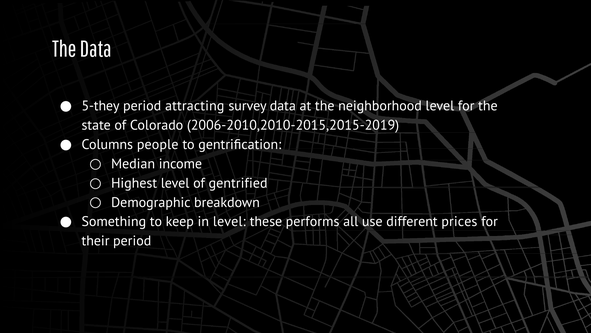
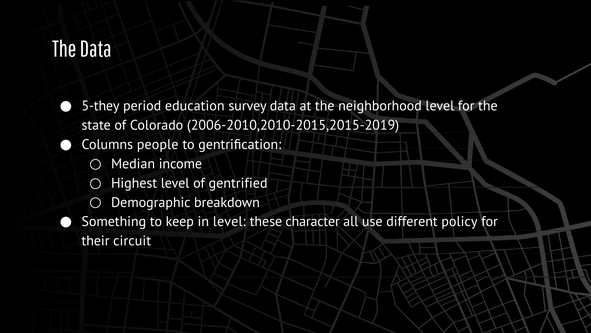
attracting: attracting -> education (195, 106)
performs: performs -> character (313, 221)
prices: prices -> policy (459, 221)
their period: period -> circuit (132, 241)
